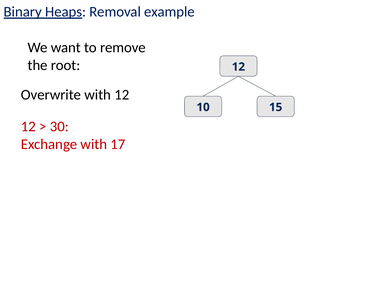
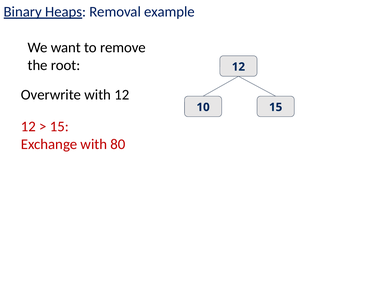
30: 30 -> 15 (59, 127)
17: 17 -> 80 (118, 144)
